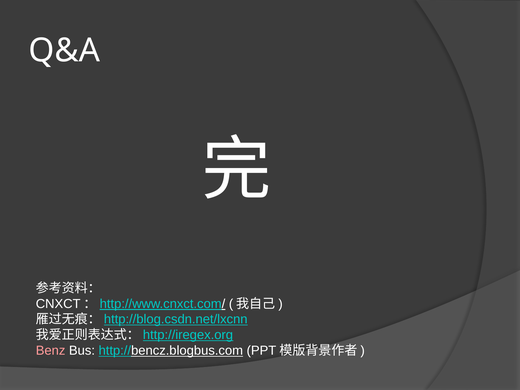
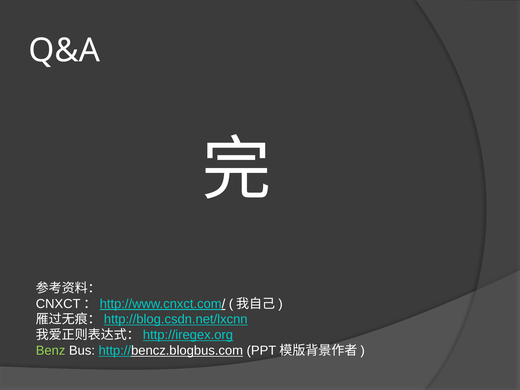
Benz colour: pink -> light green (51, 351)
